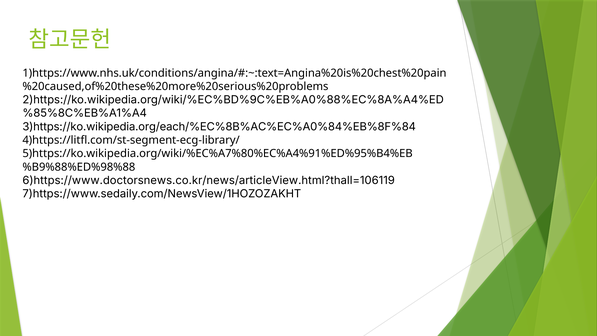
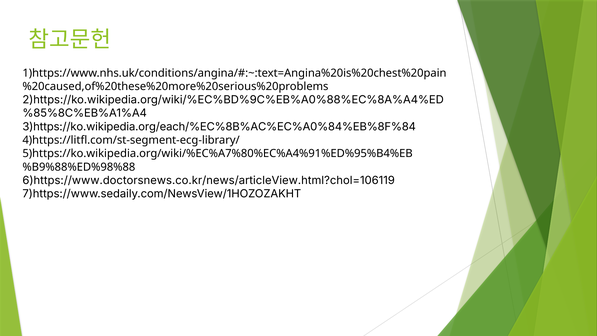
6)https://www.doctorsnews.co.kr/news/articleView.html?thall=106119: 6)https://www.doctorsnews.co.kr/news/articleView.html?thall=106119 -> 6)https://www.doctorsnews.co.kr/news/articleView.html?chol=106119 (209, 180)
